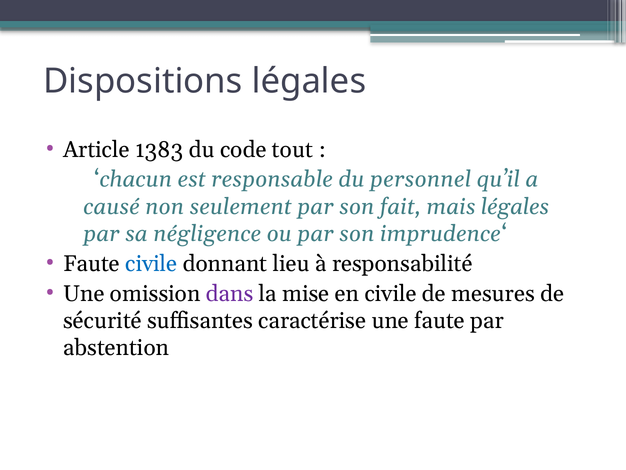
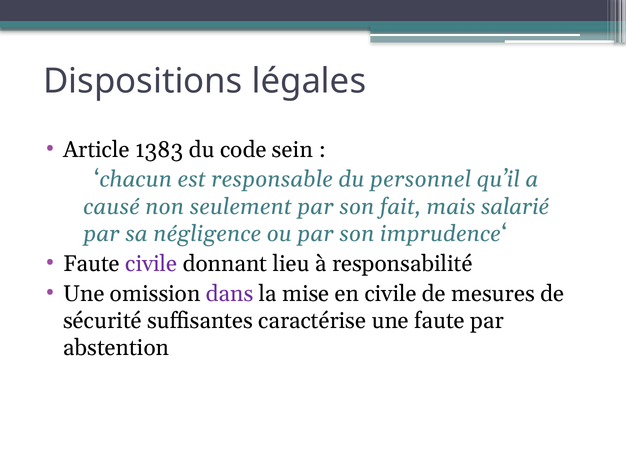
tout: tout -> sein (292, 150)
mais légales: légales -> salarié (515, 206)
civile colour: blue -> purple (151, 263)
